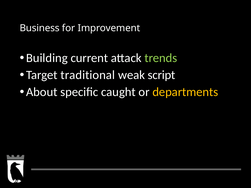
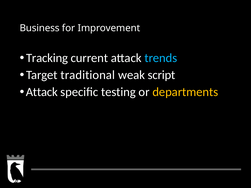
Building: Building -> Tracking (47, 58)
trends colour: light green -> light blue (161, 58)
About: About -> Attack (42, 92)
caught: caught -> testing (118, 92)
